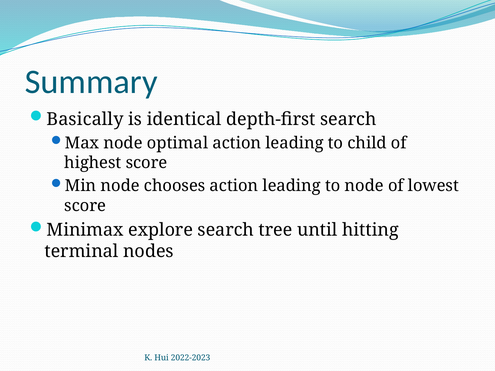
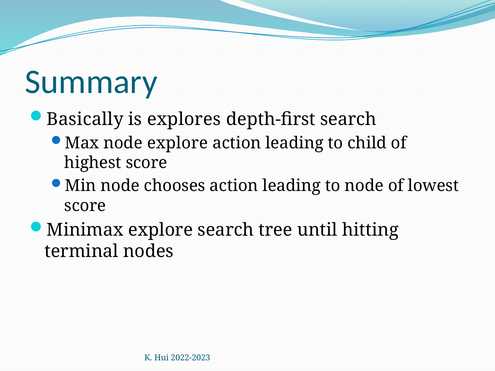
identical: identical -> explores (184, 119)
node optimal: optimal -> explore (177, 143)
